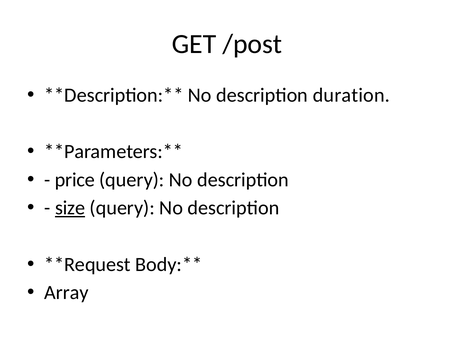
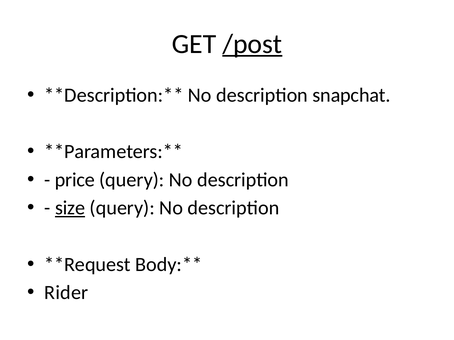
/post underline: none -> present (252, 44)
duration: duration -> snapchat (352, 95)
Array: Array -> Rider (66, 293)
